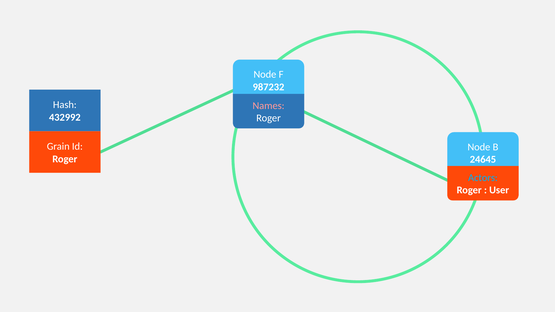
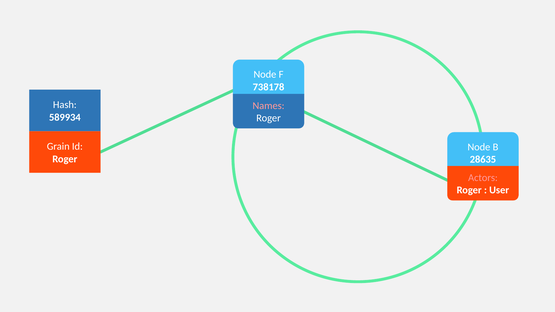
987232: 987232 -> 738178 (269, 87)
432992: 432992 -> 589934 (65, 117)
24645: 24645 -> 28635 (483, 160)
Actors colour: light blue -> pink (483, 178)
